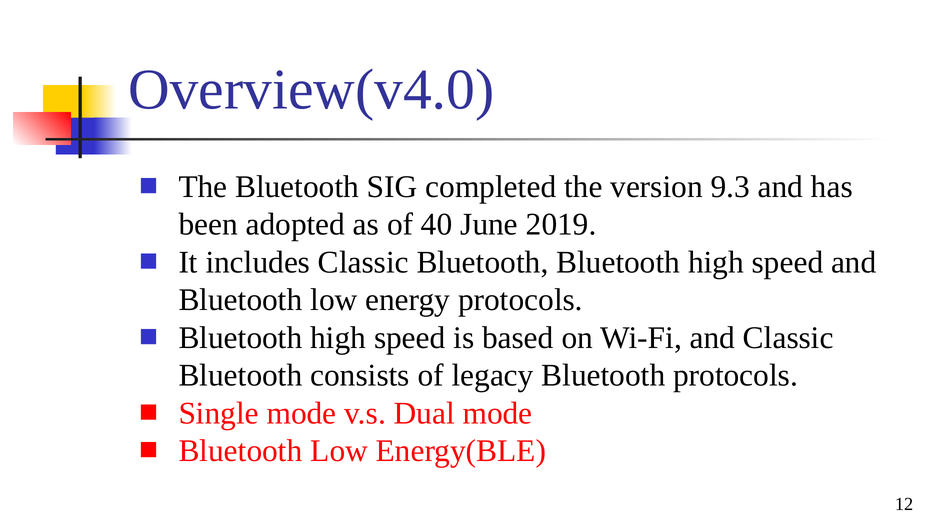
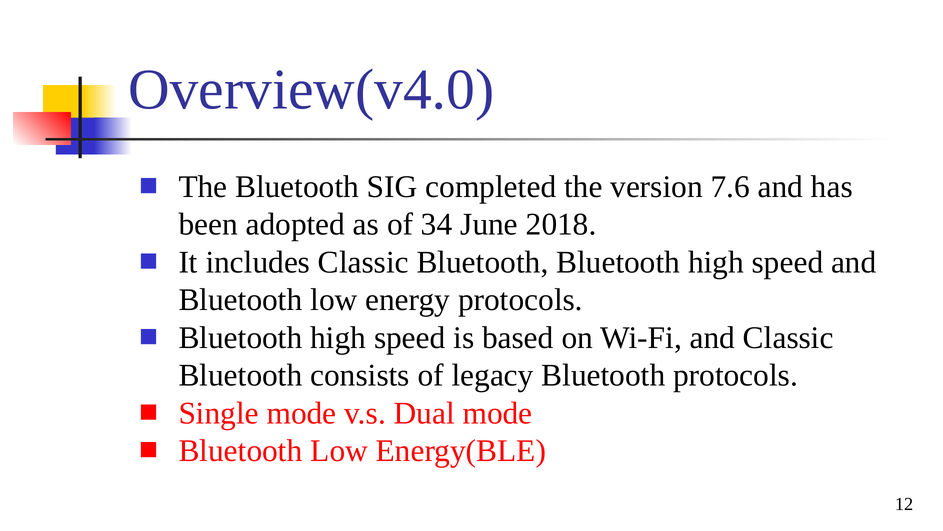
9.3: 9.3 -> 7.6 (730, 187)
40: 40 -> 34 (437, 224)
2019: 2019 -> 2018 (561, 224)
